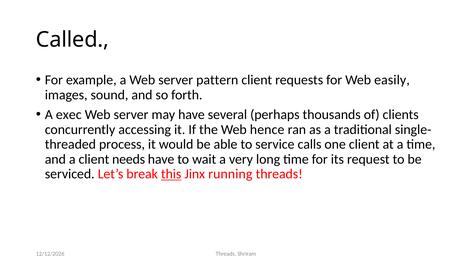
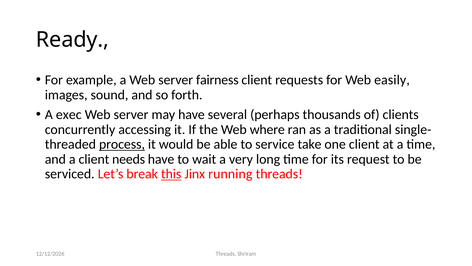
Called: Called -> Ready (72, 40)
pattern: pattern -> fairness (217, 80)
hence: hence -> where (267, 129)
process underline: none -> present (122, 144)
calls: calls -> take (310, 144)
